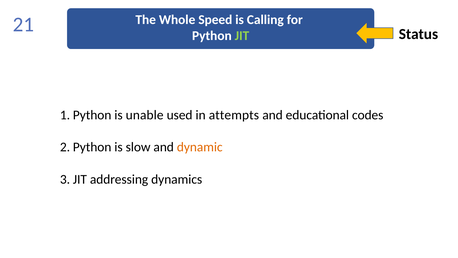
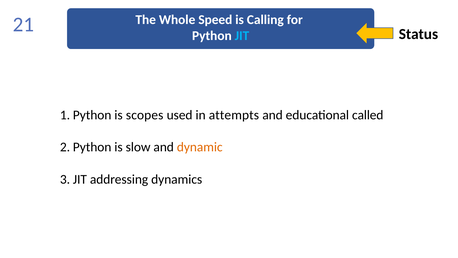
JIT colour: light green -> light blue (242, 36)
unable: unable -> scopes (145, 115)
codes: codes -> called (368, 115)
